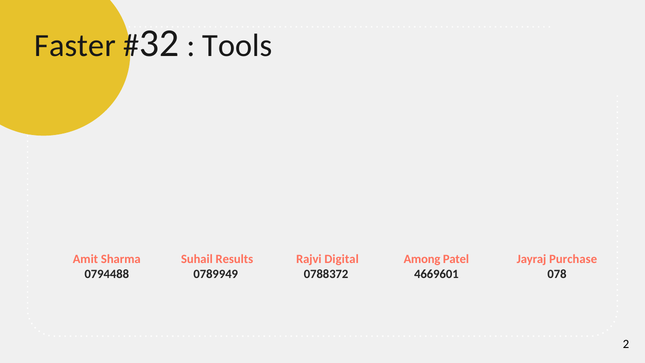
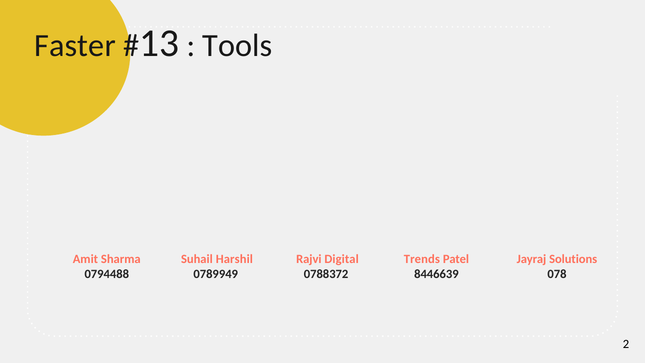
32: 32 -> 13 (159, 43)
Results: Results -> Harshil (234, 259)
Purchase: Purchase -> Solutions (573, 259)
Among: Among -> Trends (422, 259)
4669601: 4669601 -> 8446639 (436, 274)
